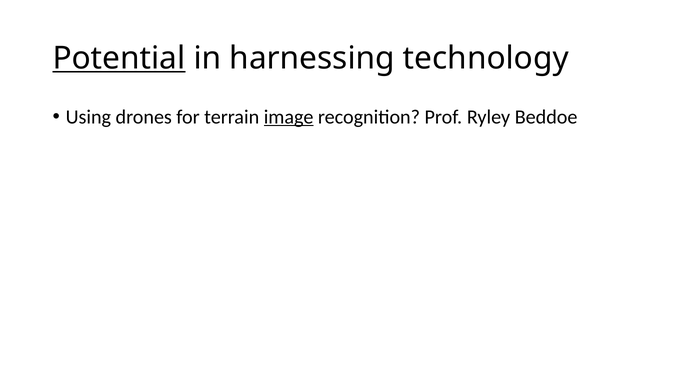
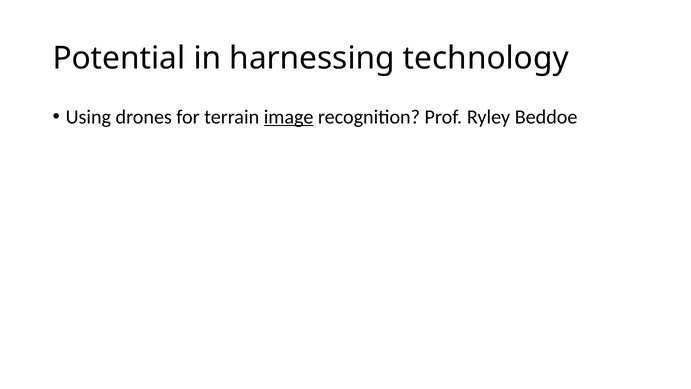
Potential underline: present -> none (119, 58)
